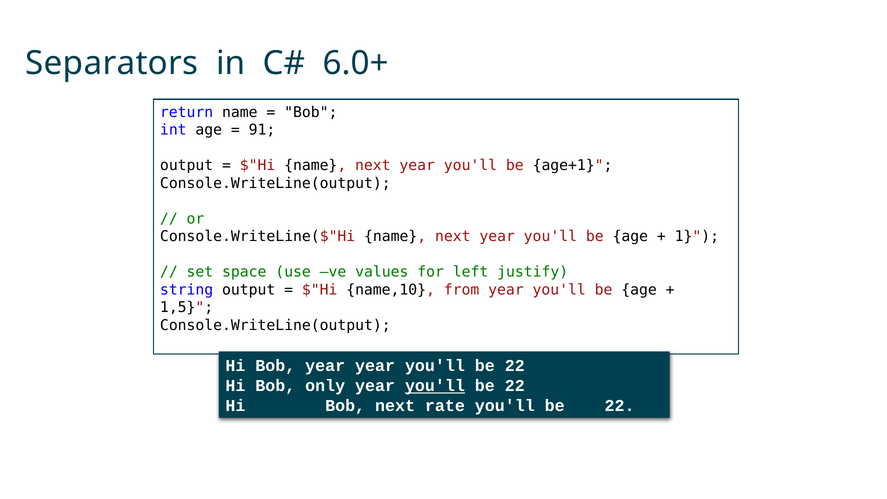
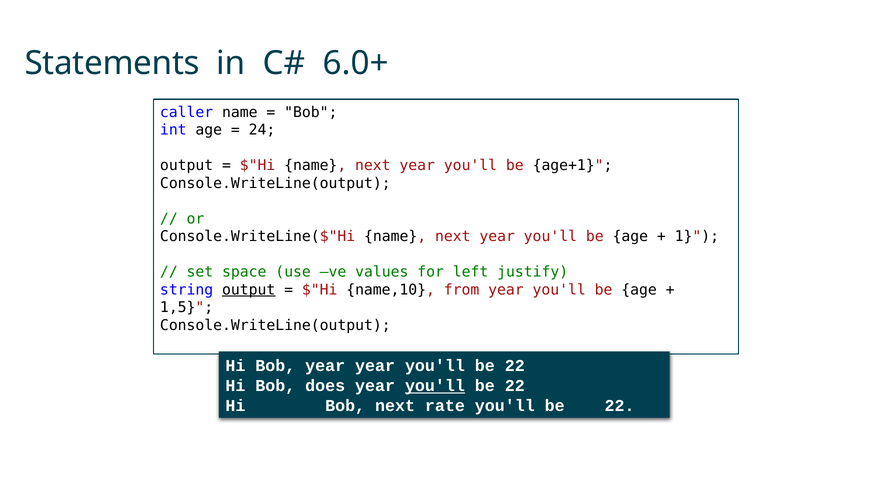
Separators: Separators -> Statements (112, 63)
return: return -> caller (187, 112)
91: 91 -> 24 (262, 130)
output underline: none -> present (249, 290)
only: only -> does (325, 386)
